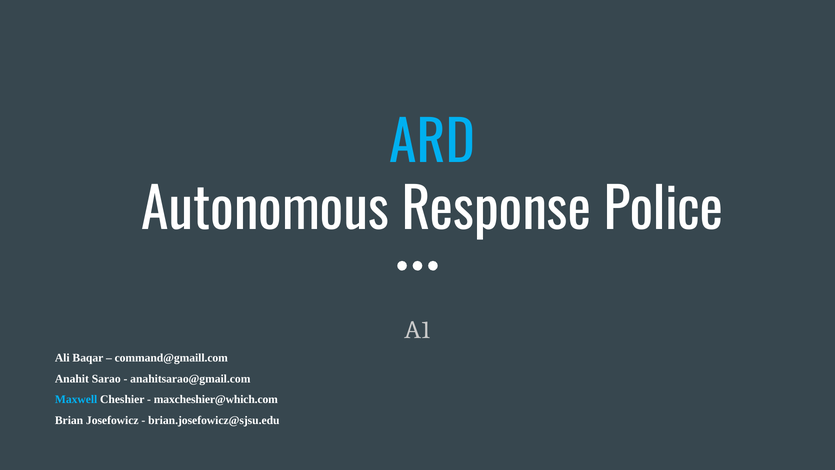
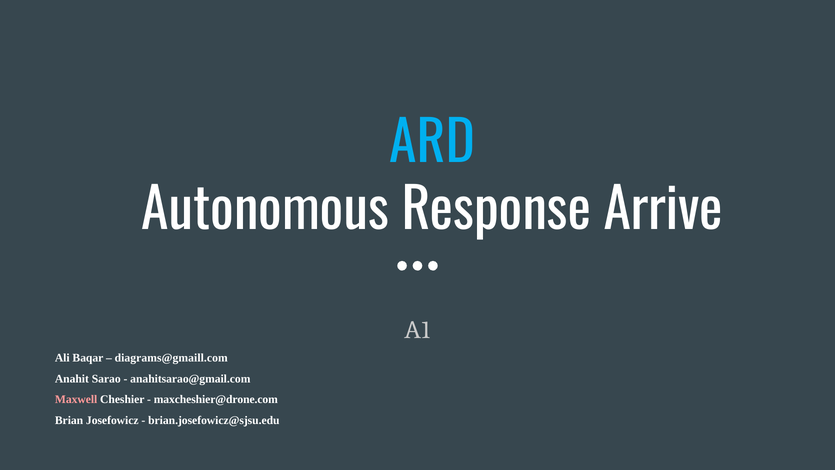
Police: Police -> Arrive (663, 211)
command@gmaill.com: command@gmaill.com -> diagrams@gmaill.com (171, 358)
Maxwell colour: light blue -> pink (76, 399)
maxcheshier@which.com: maxcheshier@which.com -> maxcheshier@drone.com (216, 399)
